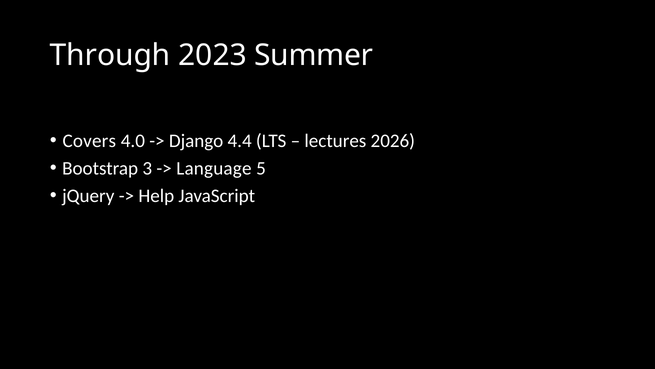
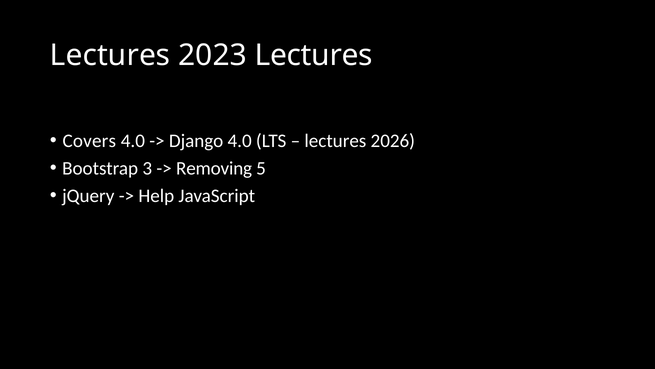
Through: Through -> Lectures (110, 55)
2023 Summer: Summer -> Lectures (314, 55)
Django 4.4: 4.4 -> 4.0 (240, 141)
Language: Language -> Removing (214, 168)
